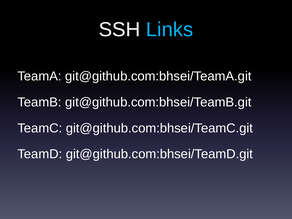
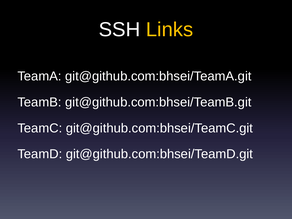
Links colour: light blue -> yellow (170, 30)
